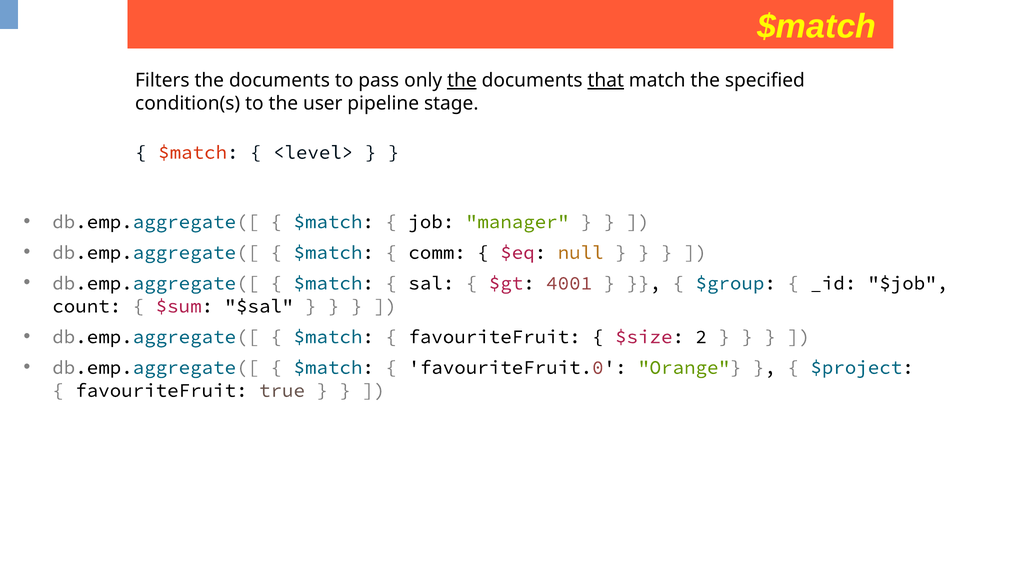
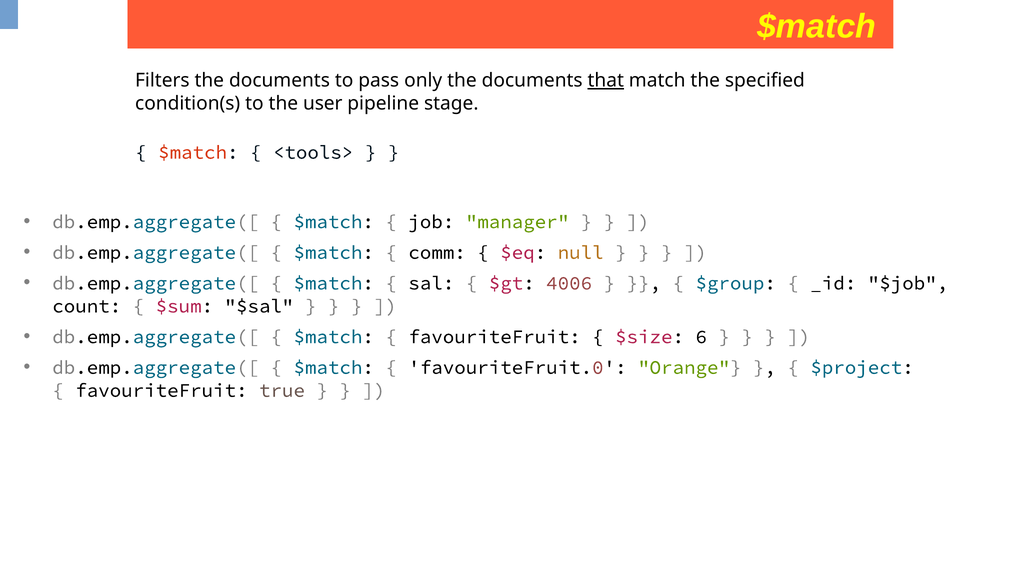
the underline: present -> none (462, 80)
<level>: <level> -> <tools> (313, 152)
4001: 4001 -> 4006 (569, 283)
2: 2 -> 6 (701, 336)
